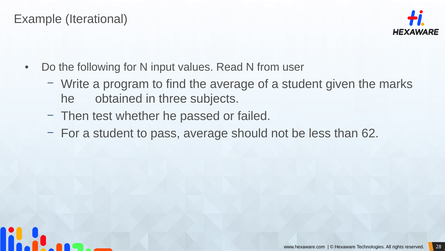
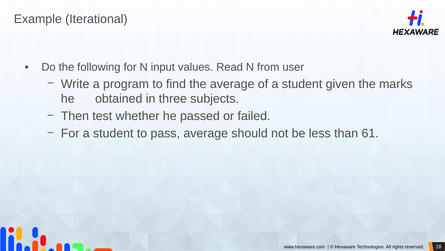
62: 62 -> 61 (370, 133)
